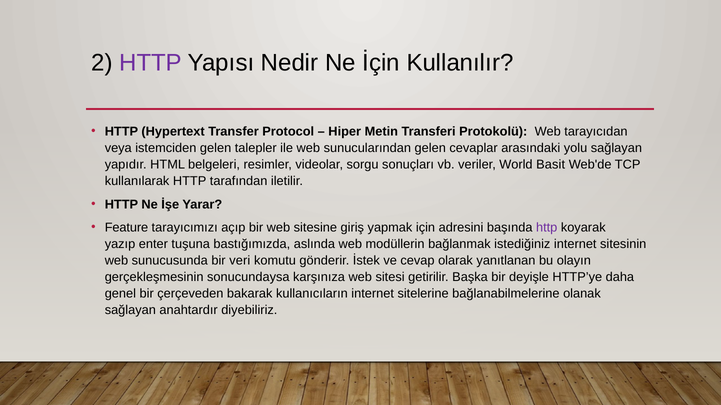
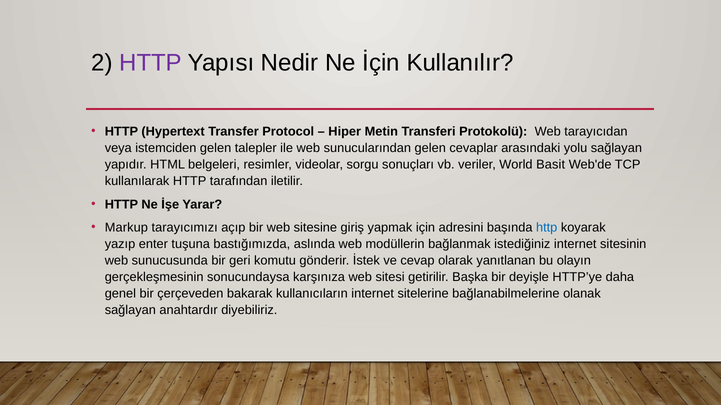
Feature: Feature -> Markup (126, 228)
http colour: purple -> blue (547, 228)
veri: veri -> geri (240, 261)
